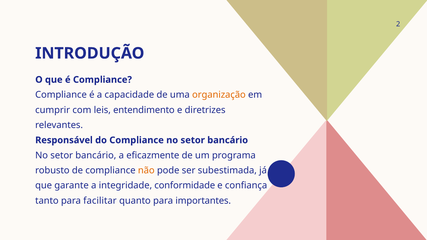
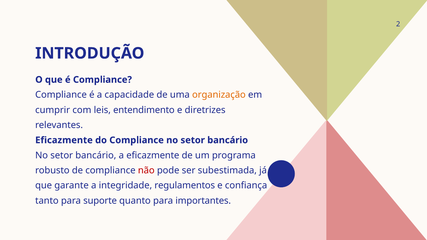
Responsável: Responsável -> Eficazmente (64, 140)
não colour: orange -> red (146, 171)
conformidade: conformidade -> regulamentos (185, 186)
facilitar: facilitar -> suporte (100, 201)
